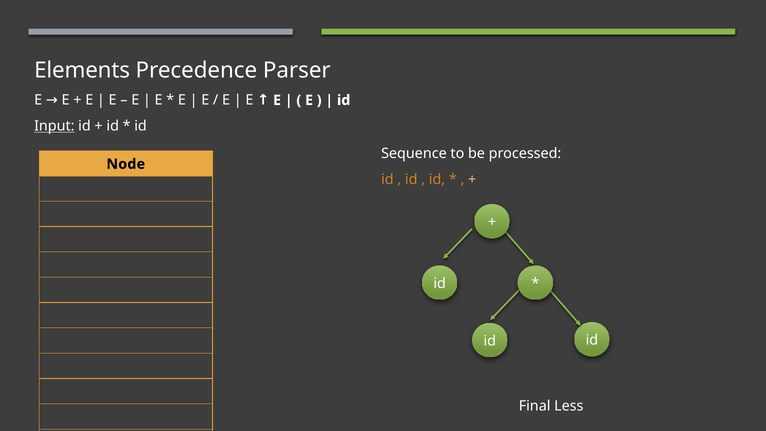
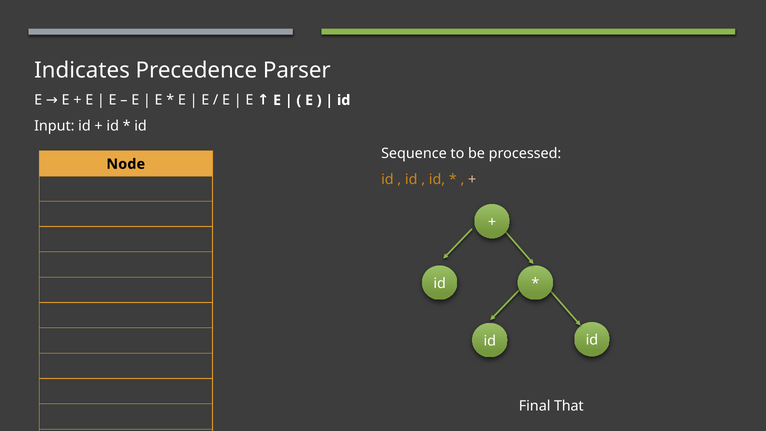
Elements: Elements -> Indicates (82, 70)
Input underline: present -> none (54, 126)
Less: Less -> That (569, 406)
